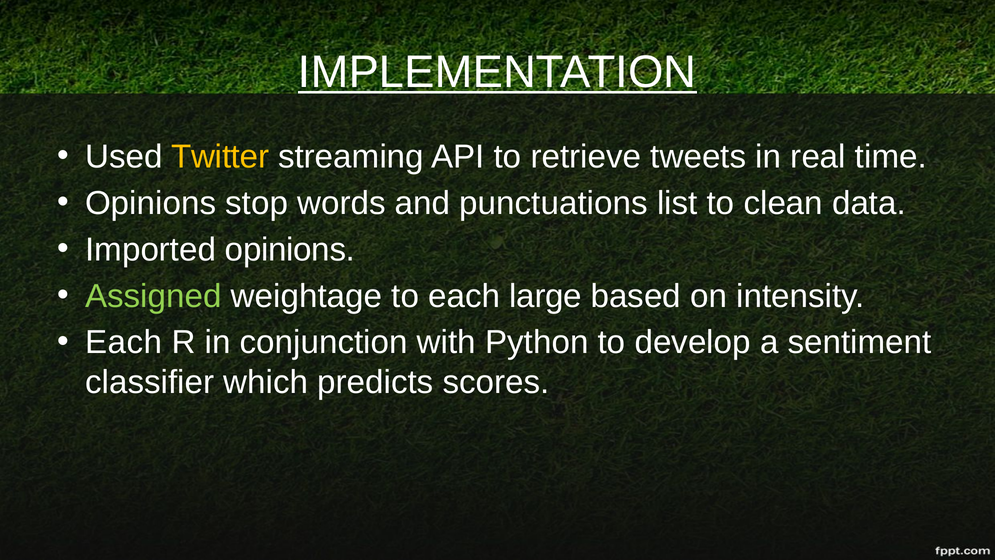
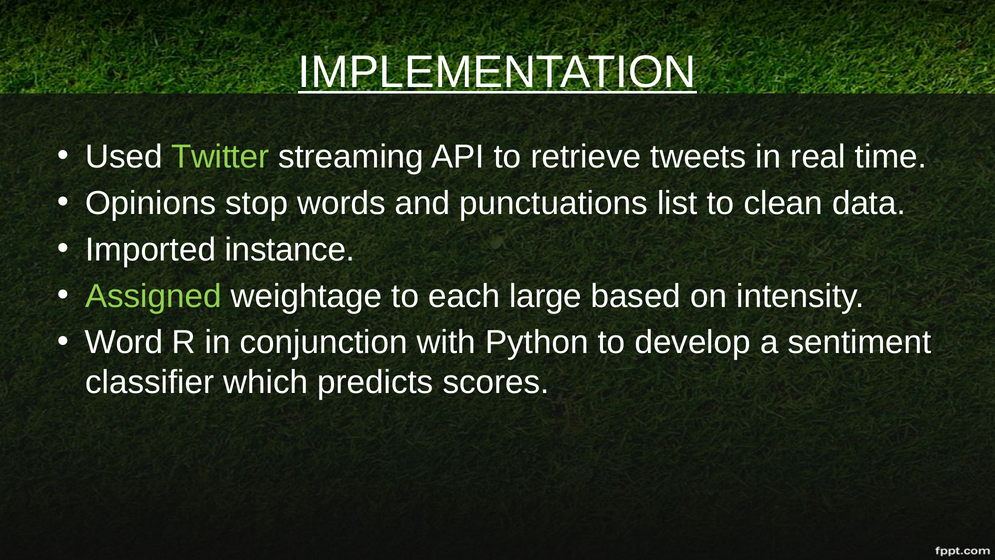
Twitter colour: yellow -> light green (220, 157)
Imported opinions: opinions -> instance (290, 249)
Each: Each -> Word (124, 342)
